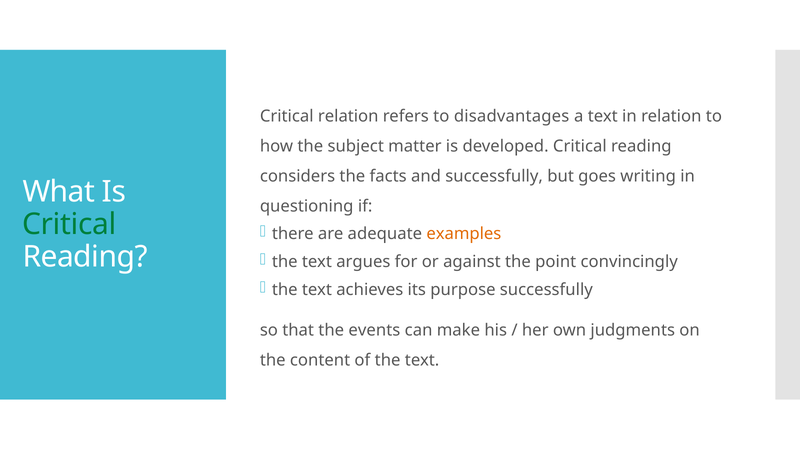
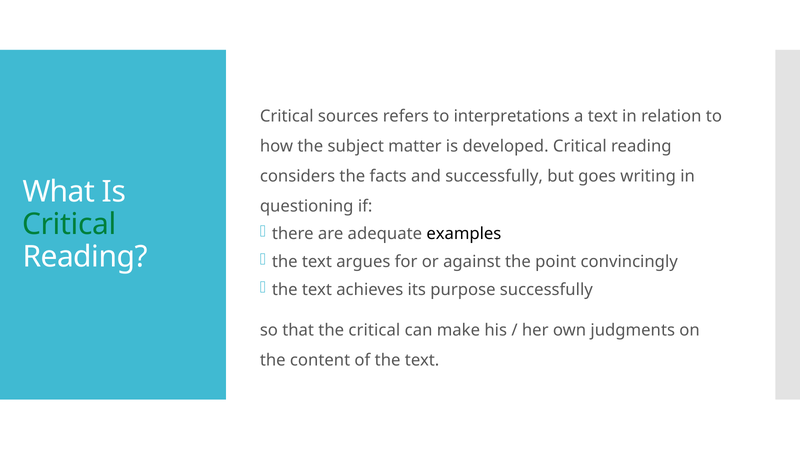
Critical relation: relation -> sources (348, 116)
disadvantages: disadvantages -> interpretations (512, 116)
examples colour: orange -> black (464, 234)
the events: events -> critical (374, 330)
